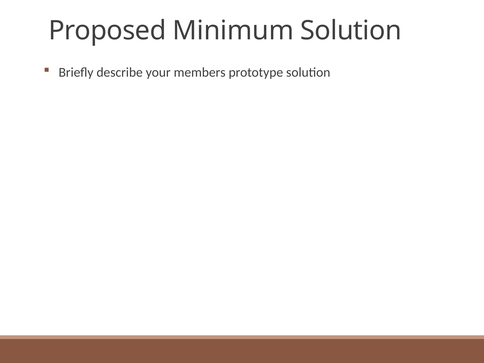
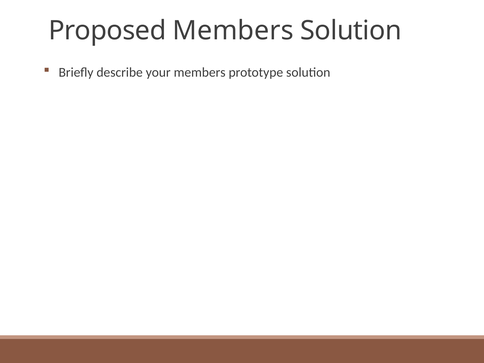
Proposed Minimum: Minimum -> Members (233, 31)
